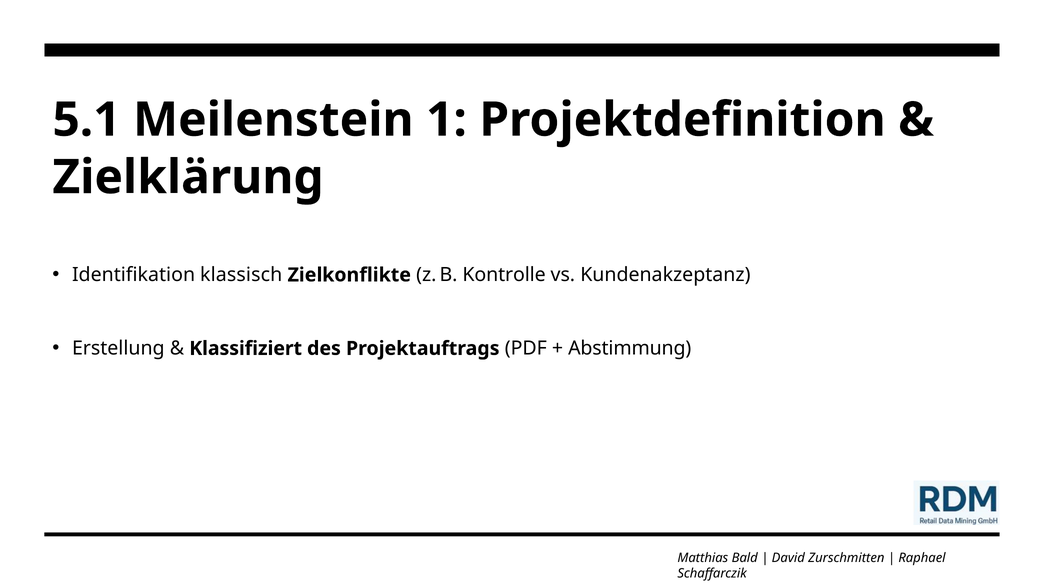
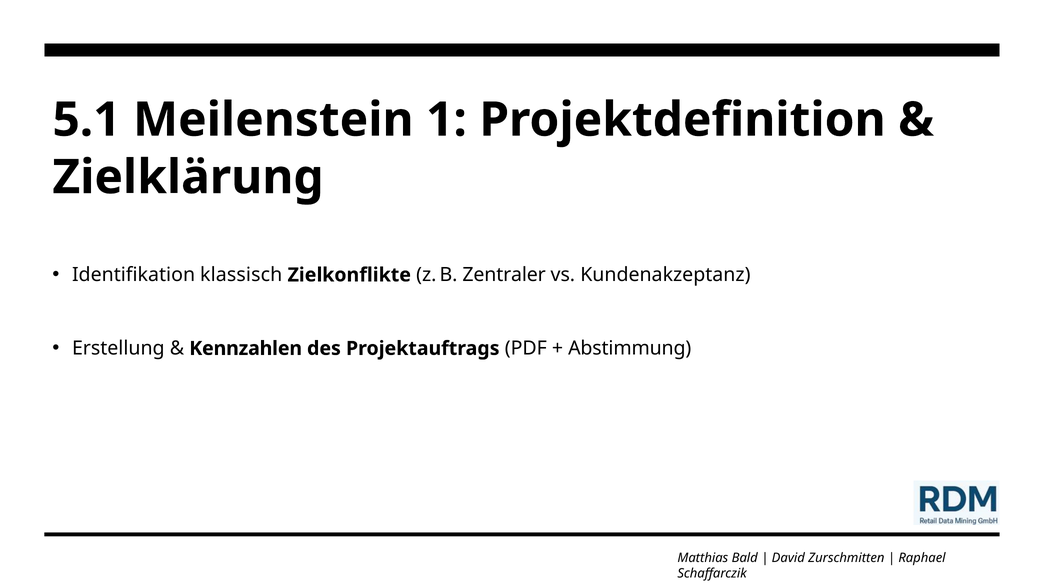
Kontrolle: Kontrolle -> Zentraler (504, 275)
Klassifiziert: Klassifiziert -> Kennzahlen (246, 348)
